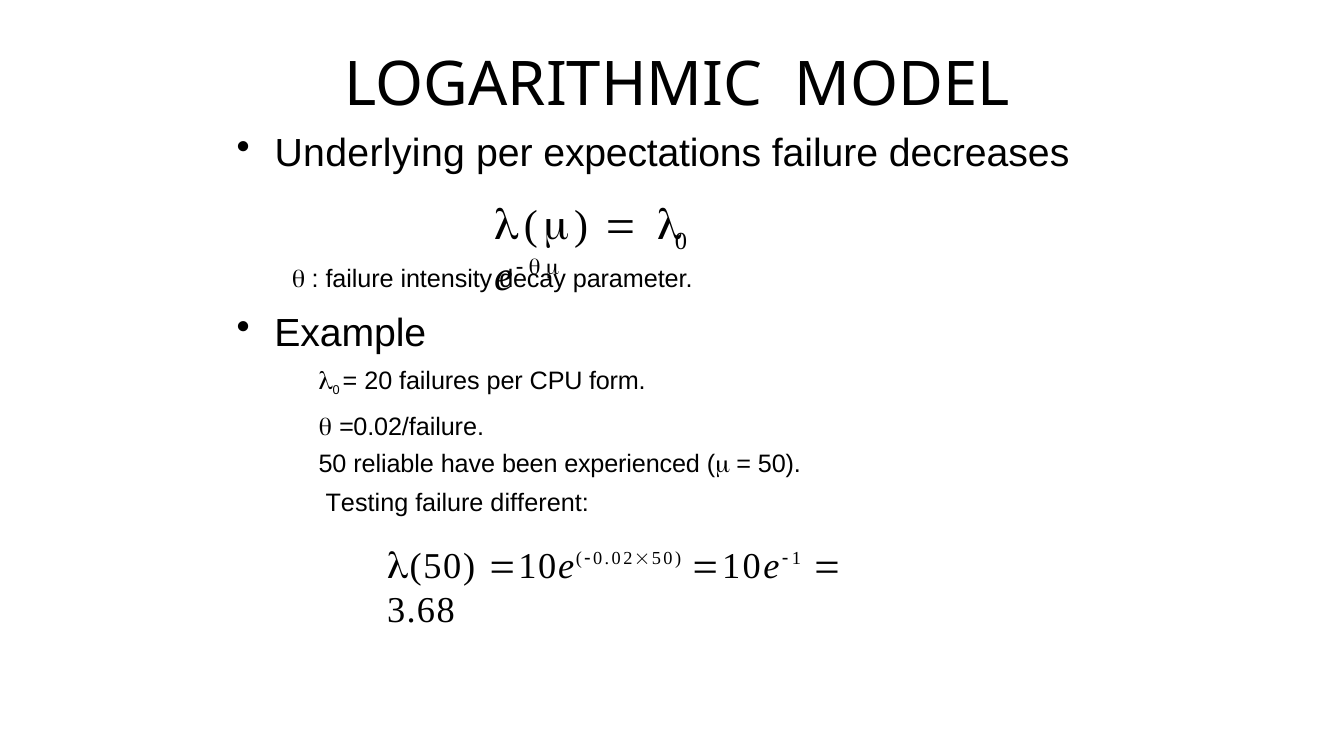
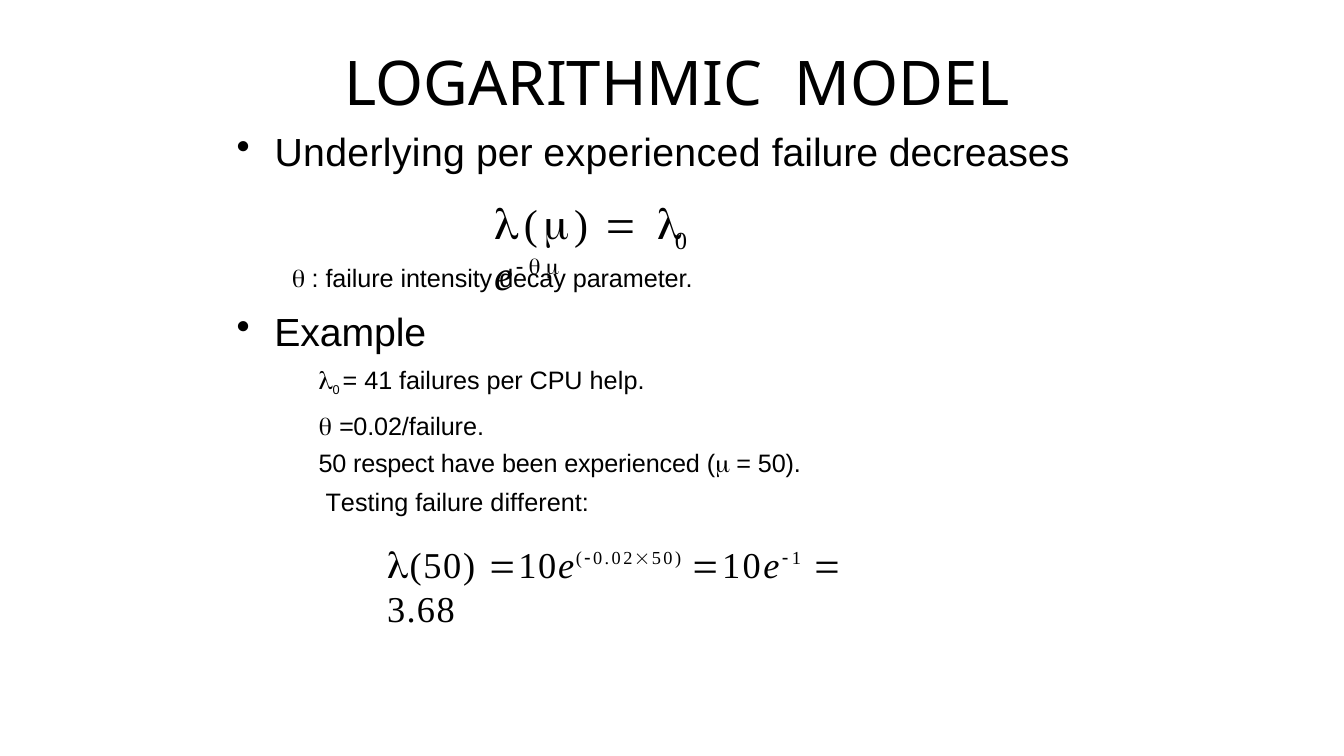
per expectations: expectations -> experienced (652, 153)
20: 20 -> 41 (378, 381)
form: form -> help (617, 381)
reliable: reliable -> respect (394, 464)
